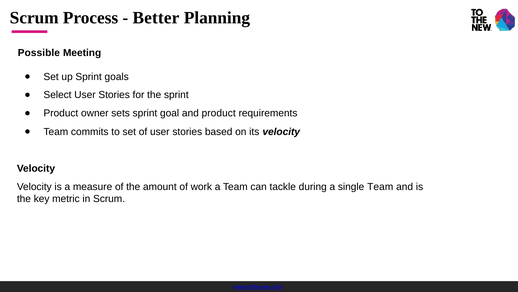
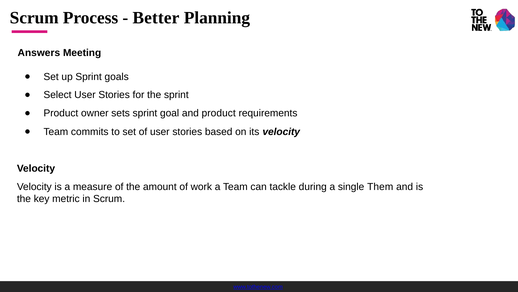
Possible: Possible -> Answers (39, 53)
single Team: Team -> Them (380, 186)
